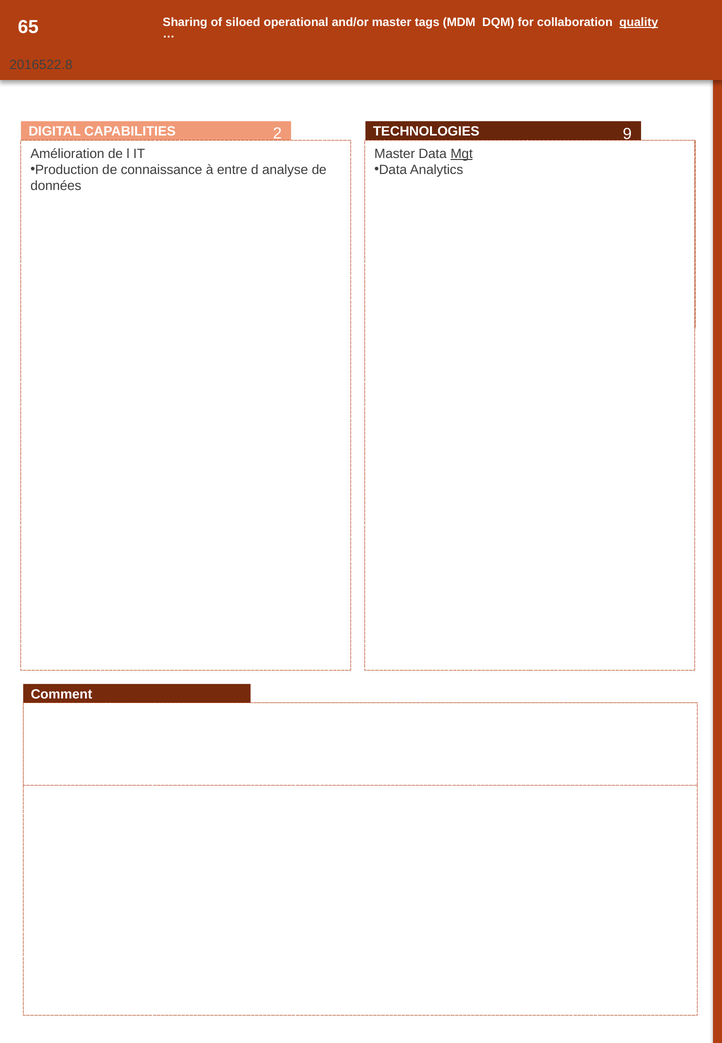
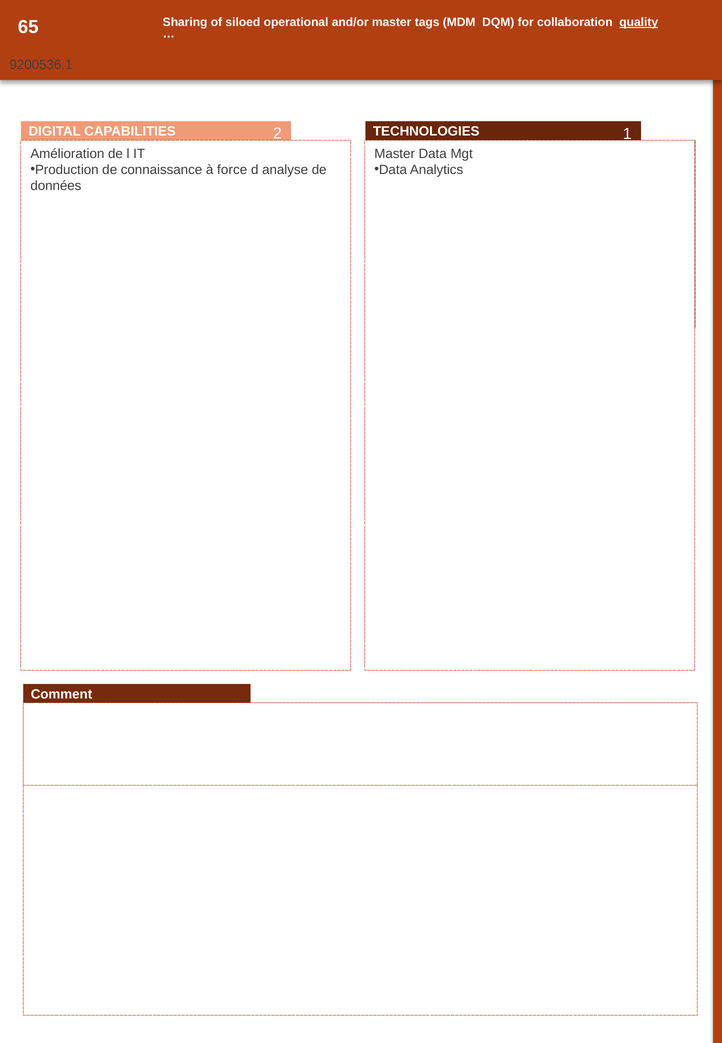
2016522.8: 2016522.8 -> 9200536.1 (41, 65)
9: 9 -> 1 (627, 134)
Mgt underline: present -> none (462, 154)
entre: entre -> force (232, 170)
